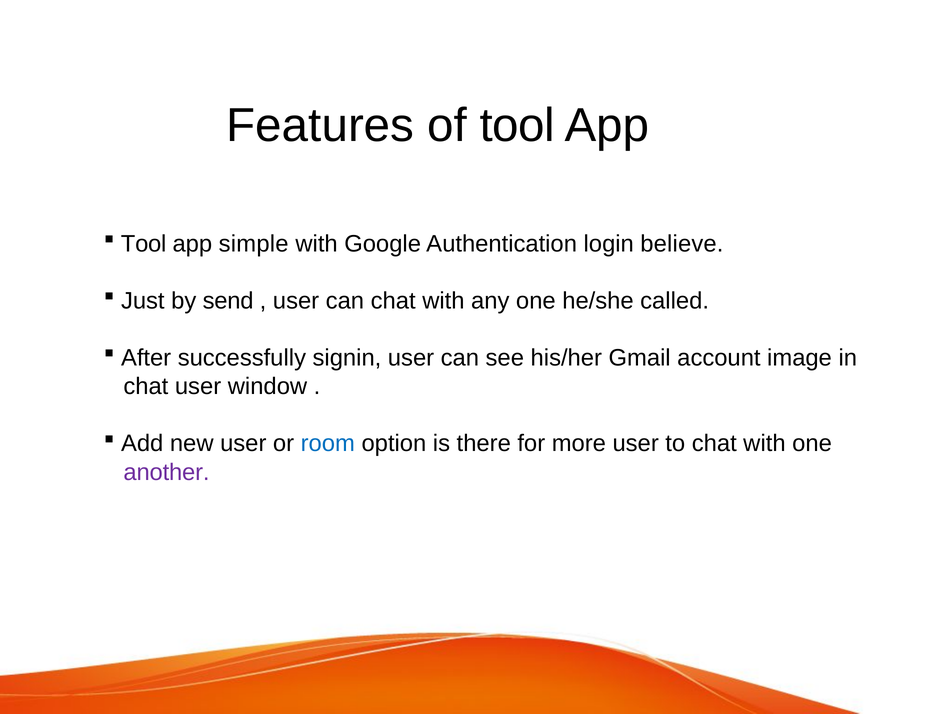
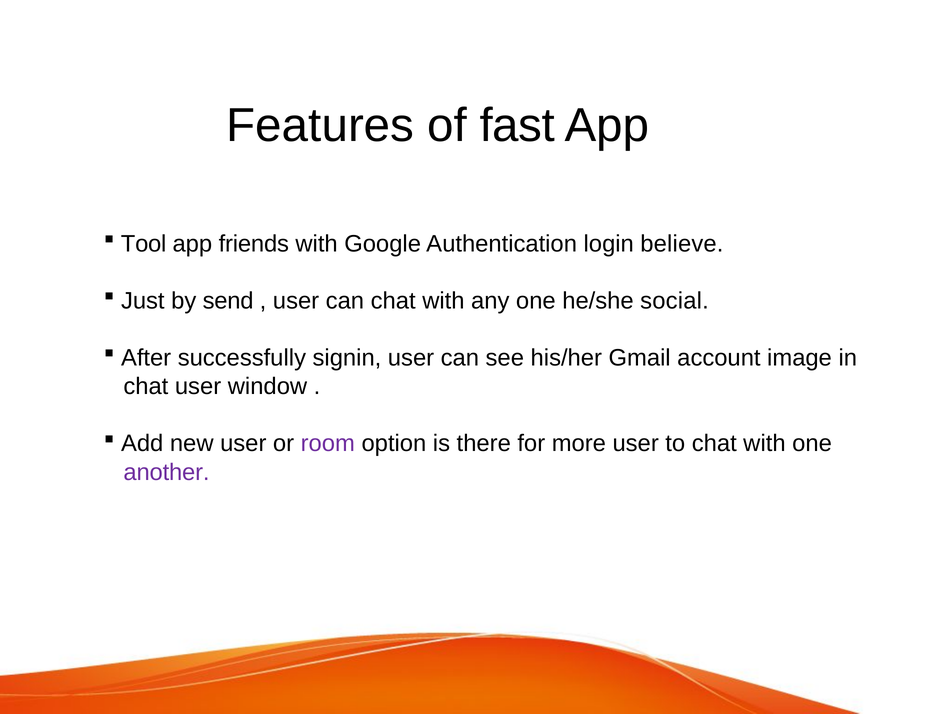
of tool: tool -> fast (517, 126)
simple: simple -> friends (254, 244)
called: called -> social (674, 301)
room colour: blue -> purple (328, 444)
